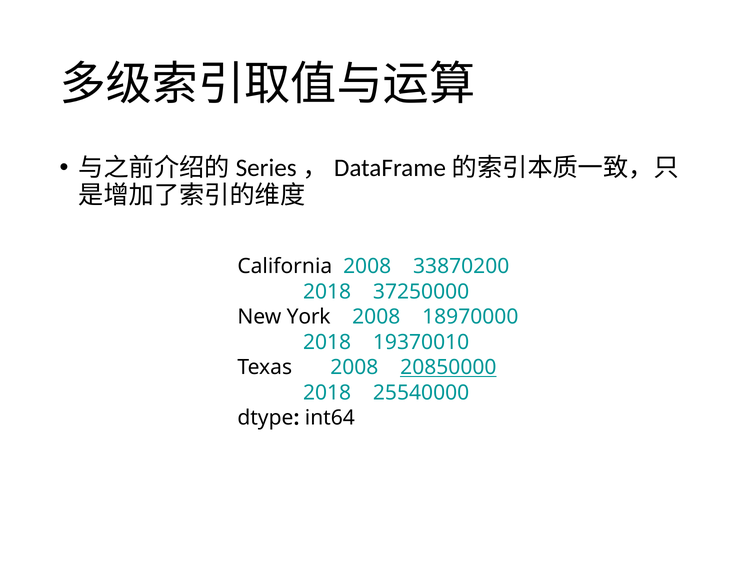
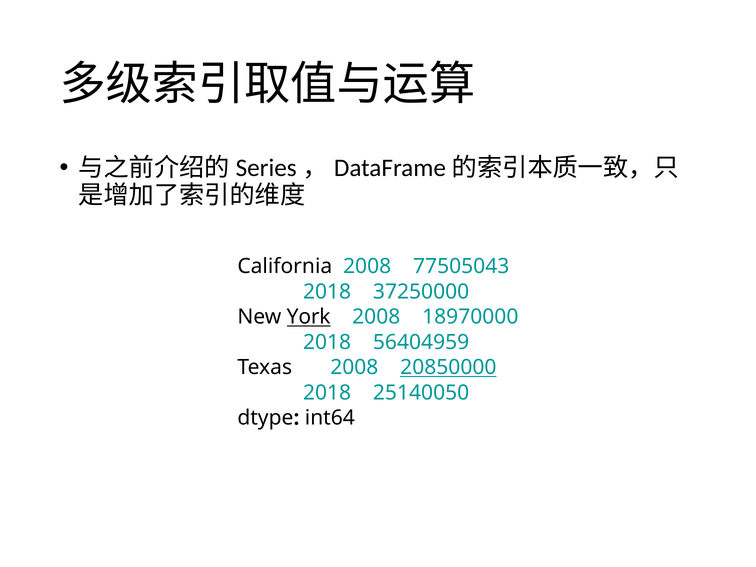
33870200: 33870200 -> 77505043 (461, 267)
York underline: none -> present (309, 317)
19370010: 19370010 -> 56404959 (421, 342)
25540000: 25540000 -> 25140050 (421, 393)
